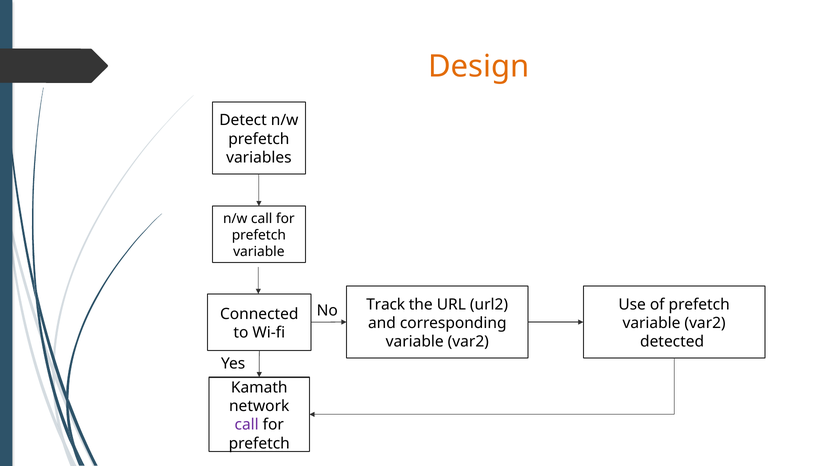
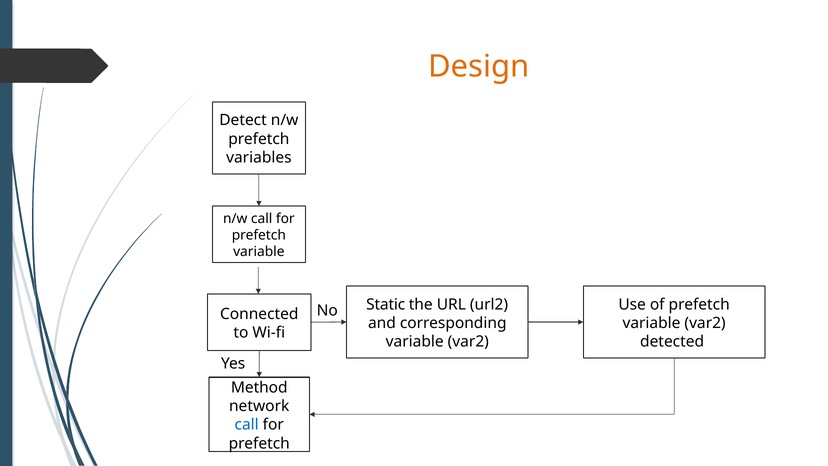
Track: Track -> Static (386, 304)
Kamath: Kamath -> Method (259, 387)
call colour: purple -> blue (247, 425)
